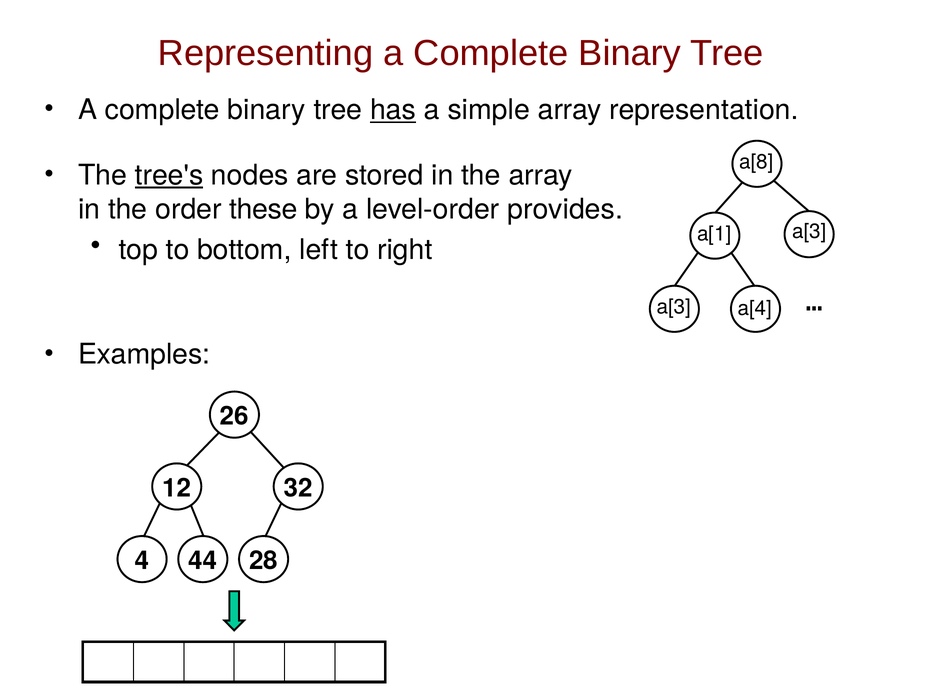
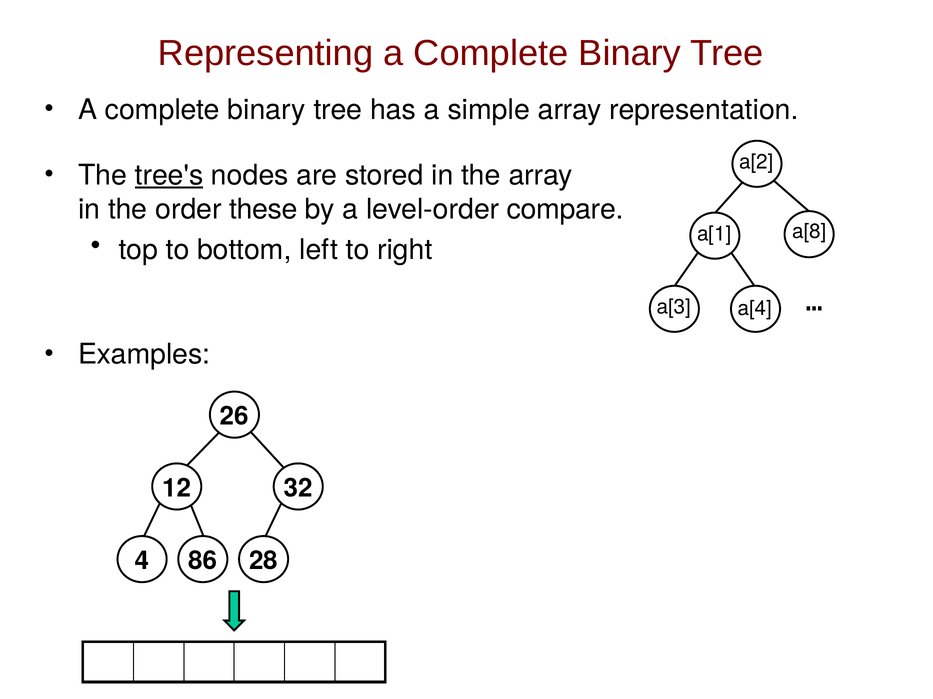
has underline: present -> none (393, 110)
a[8: a[8 -> a[2 (756, 162)
provides: provides -> compare (565, 210)
a[1 a[3: a[3 -> a[8 (809, 232)
44: 44 -> 86 (203, 561)
